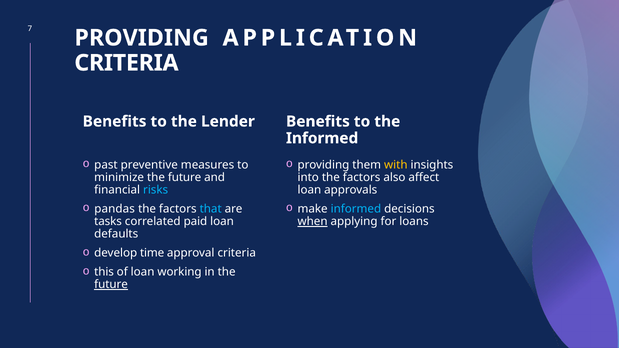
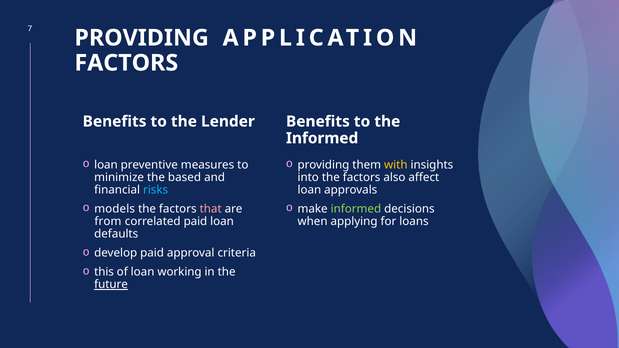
CRITERIA: CRITERIA -> FACTORS (126, 63)
past: past -> loan (106, 165)
minimize the future: future -> based (185, 178)
pandas: pandas -> models (115, 209)
that colour: light blue -> pink (211, 209)
informed colour: light blue -> light green (356, 209)
tasks: tasks -> from (108, 222)
when underline: present -> none (313, 222)
develop time: time -> paid (152, 253)
